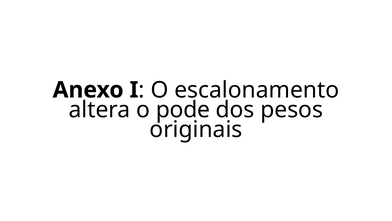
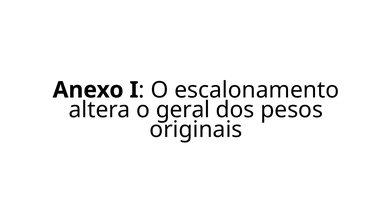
pode: pode -> geral (183, 110)
